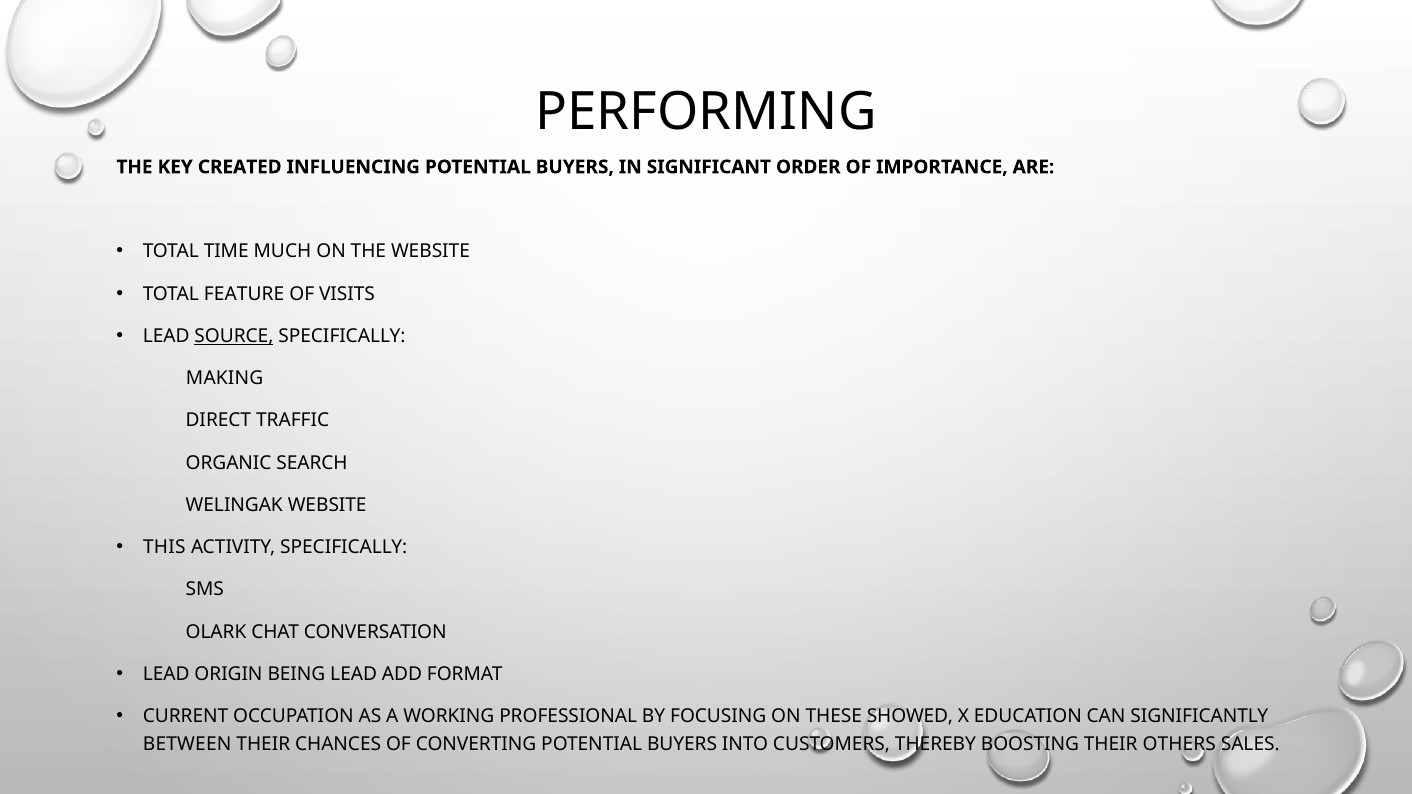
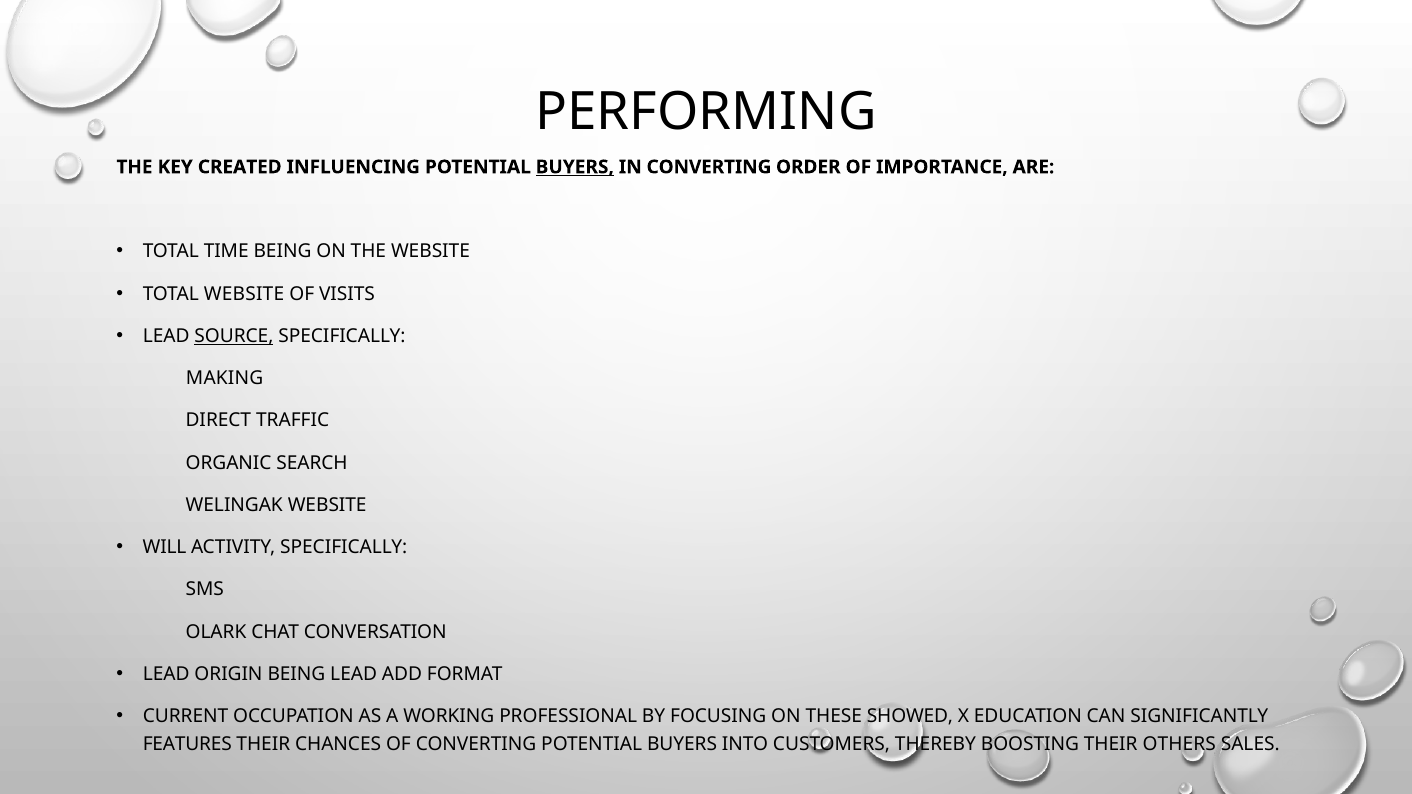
BUYERS underline: none -> present (575, 167)
IN SIGNIFICANT: SIGNIFICANT -> CONVERTING (709, 167)
TIME MUCH: MUCH -> BEING (283, 252)
TOTAL FEATURE: FEATURE -> WEBSITE (244, 294)
THIS: THIS -> WILL (165, 548)
BETWEEN: BETWEEN -> FEATURES (187, 744)
